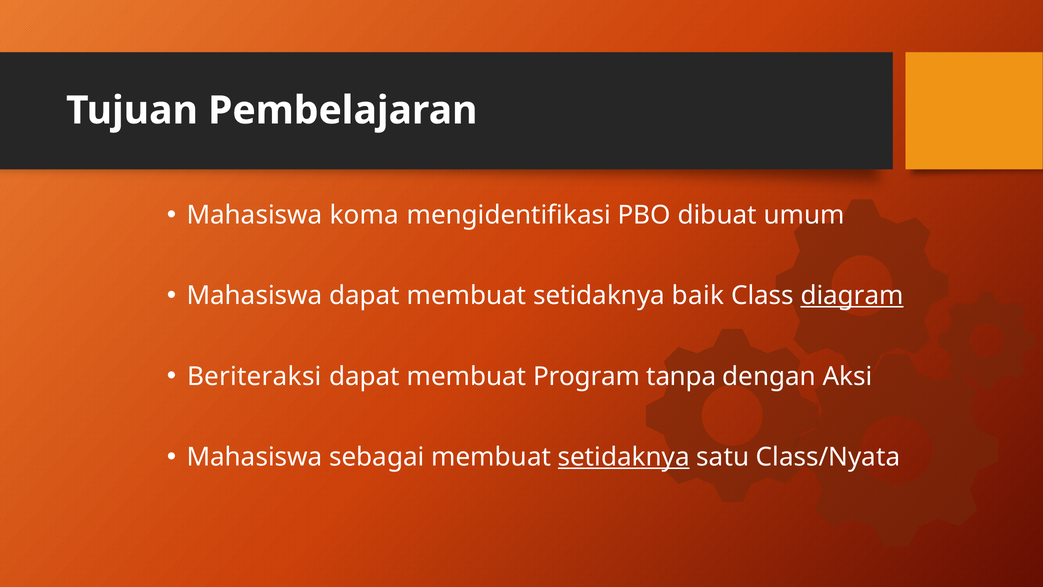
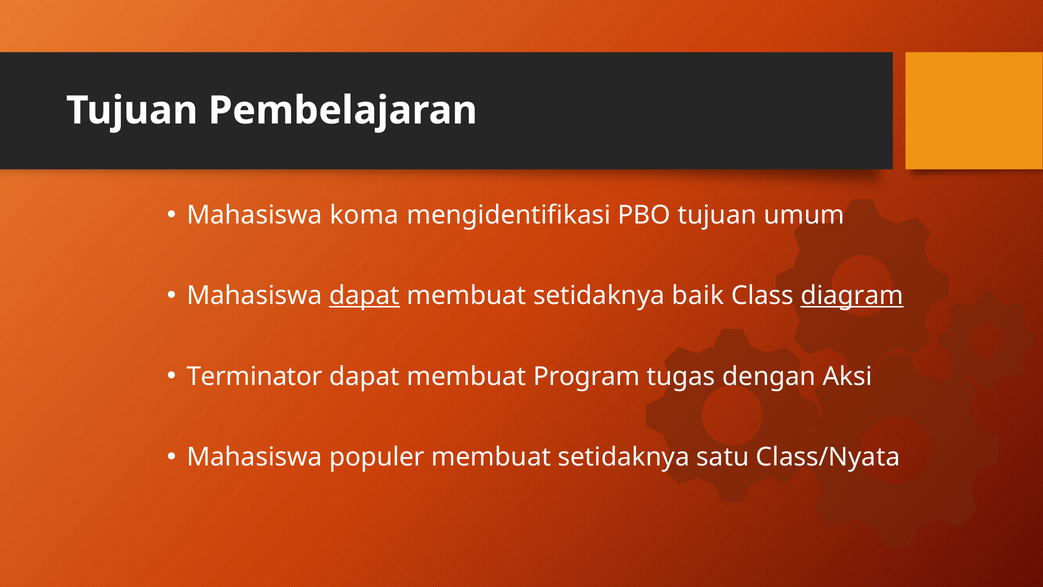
PBO dibuat: dibuat -> tujuan (717, 215)
dapat underline: none -> present (365, 296)
Beriteraksi: Beriteraksi -> Terminator (255, 376)
tanpa: tanpa -> tugas (681, 376)
sebagai: sebagai -> populer (377, 457)
setidaknya underline: present -> none (624, 457)
